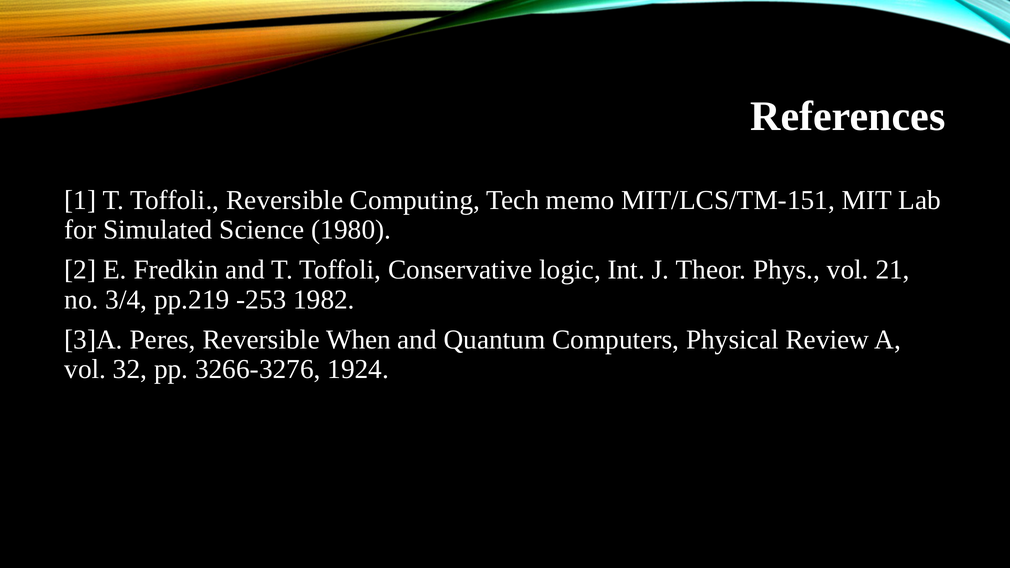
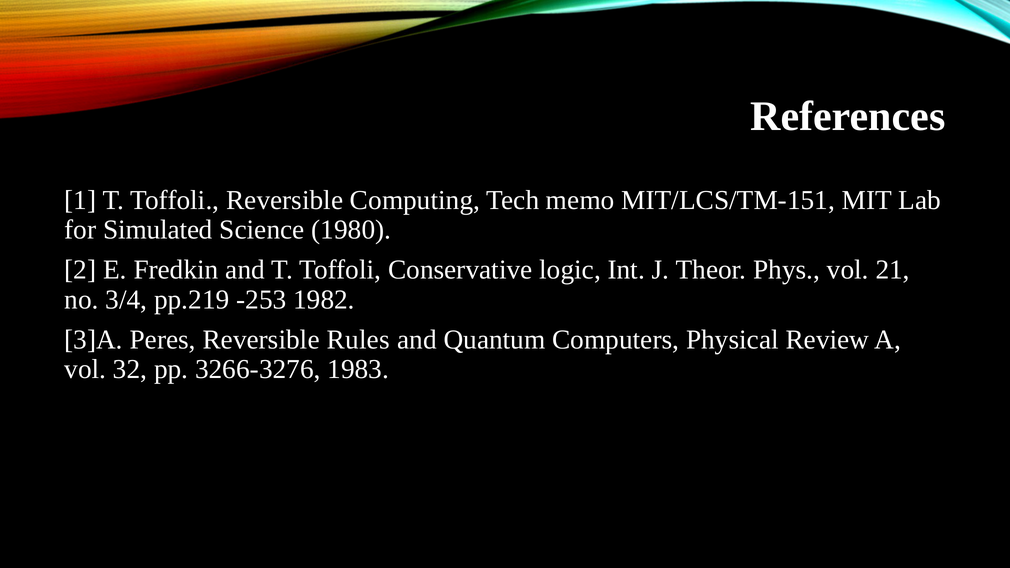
When: When -> Rules (358, 340)
1924: 1924 -> 1983 (358, 369)
